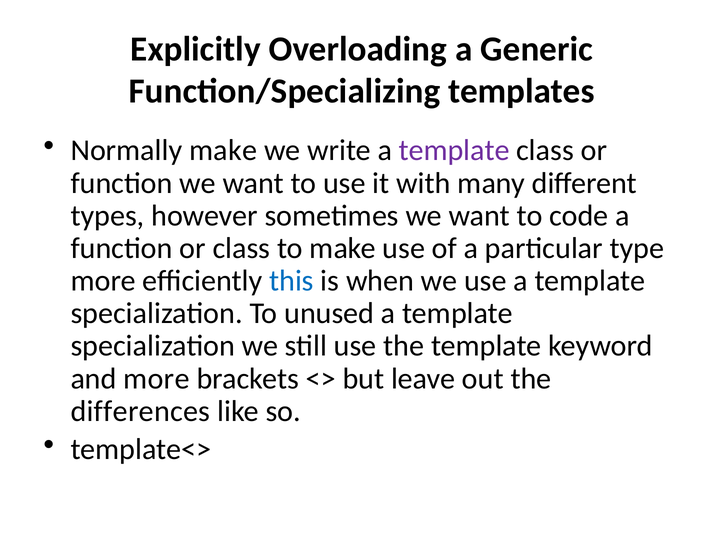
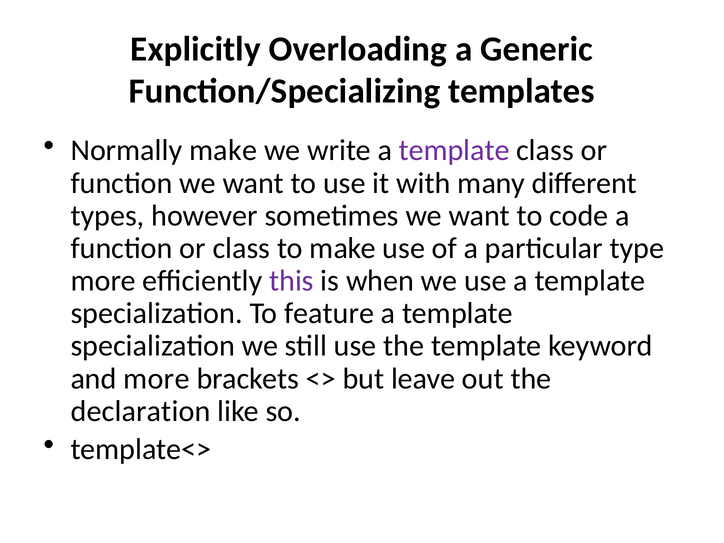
this colour: blue -> purple (291, 281)
unused: unused -> feature (329, 313)
differences: differences -> declaration (140, 411)
